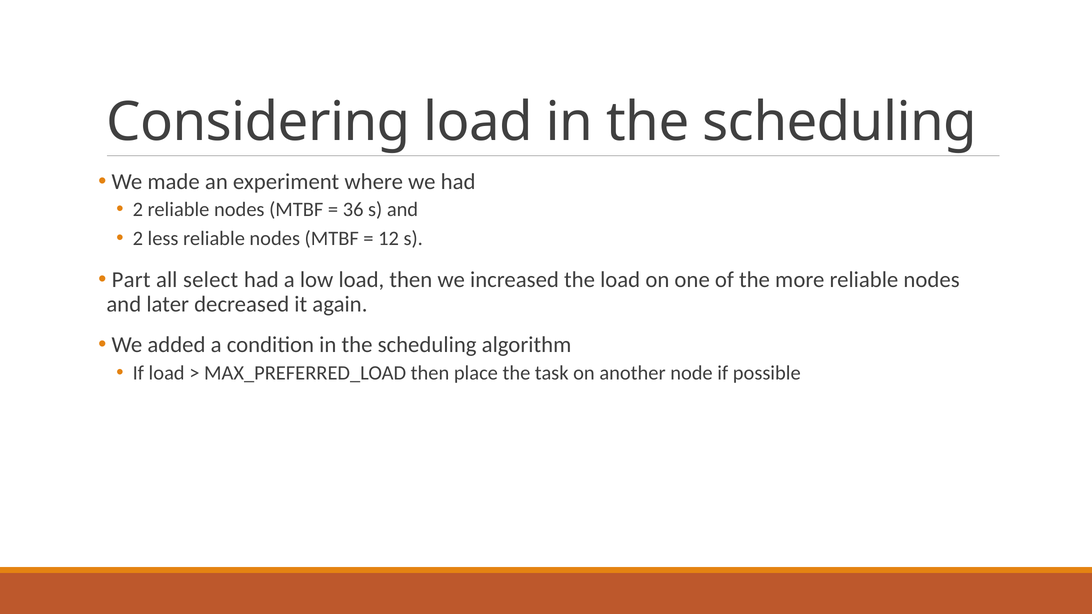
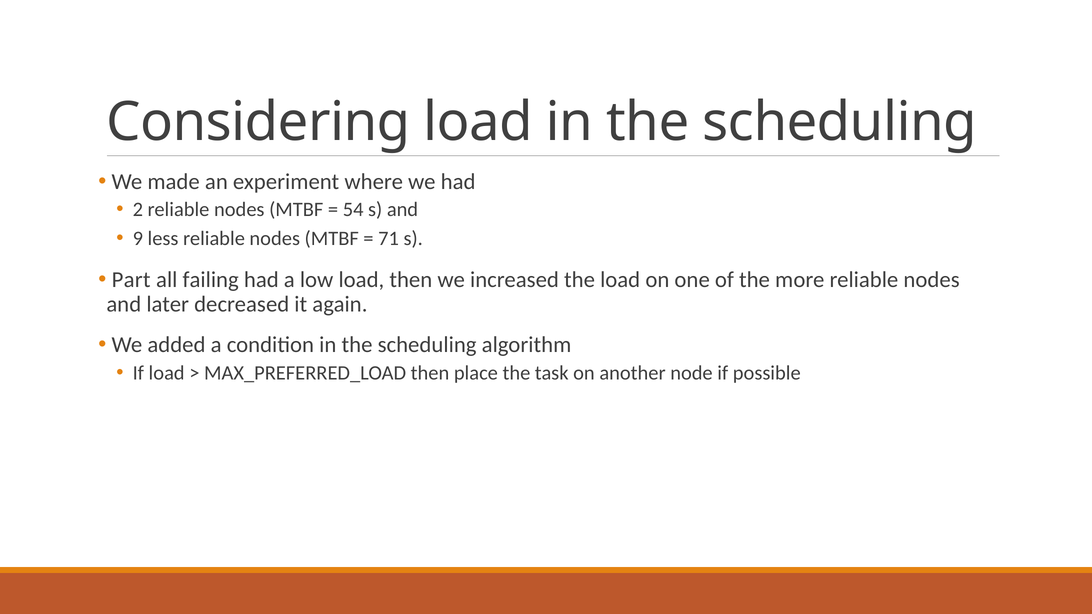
36: 36 -> 54 (353, 210)
2: 2 -> 9 (138, 238)
12: 12 -> 71 (389, 238)
select: select -> failing (211, 280)
